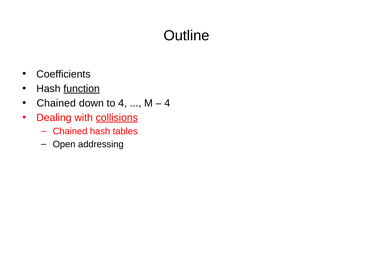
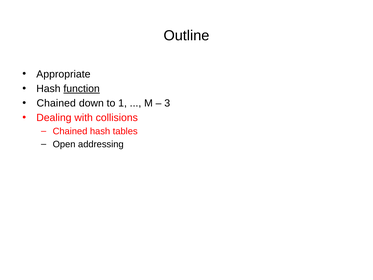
Coefficients: Coefficients -> Appropriate (63, 74)
to 4: 4 -> 1 (123, 103)
4: 4 -> 3 (167, 103)
collisions underline: present -> none (117, 118)
